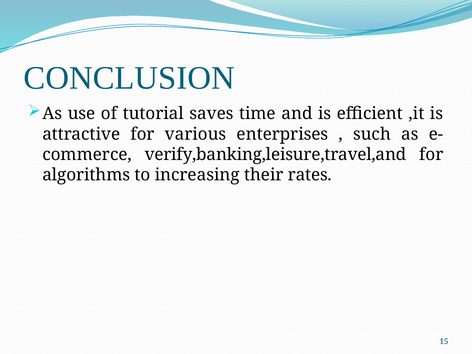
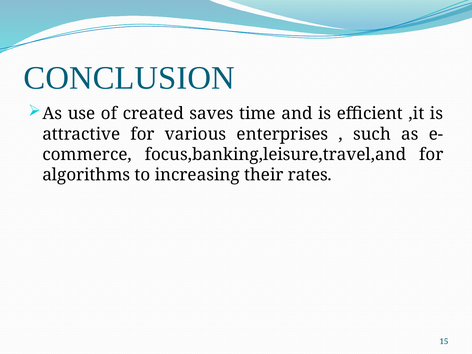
tutorial: tutorial -> created (153, 114)
verify,banking,leisure,travel,and: verify,banking,leisure,travel,and -> focus,banking,leisure,travel,and (275, 155)
